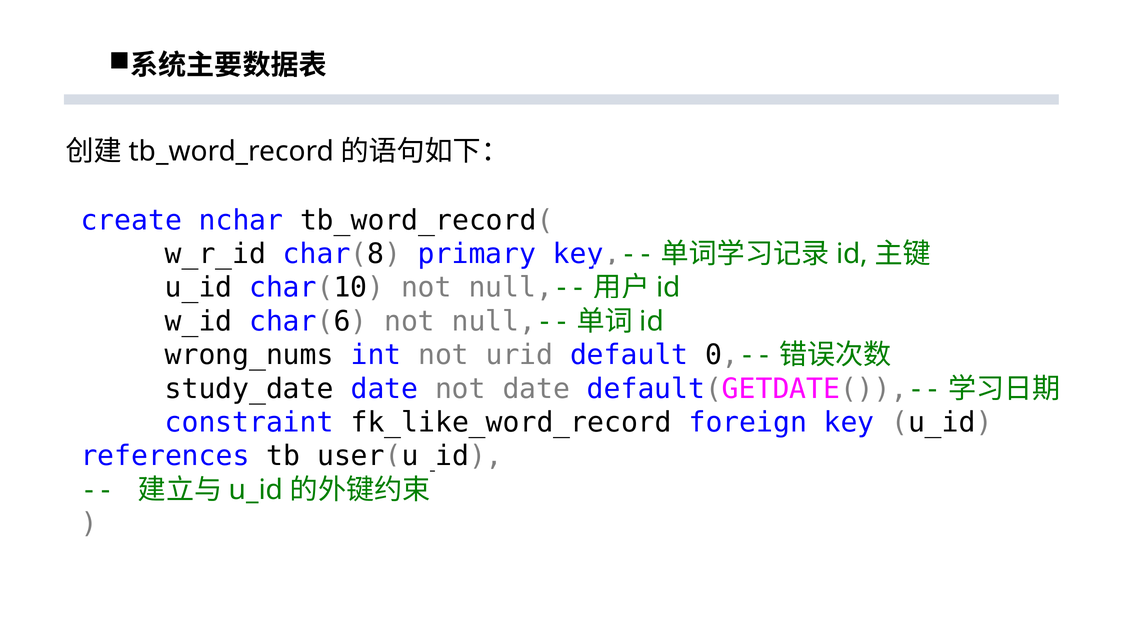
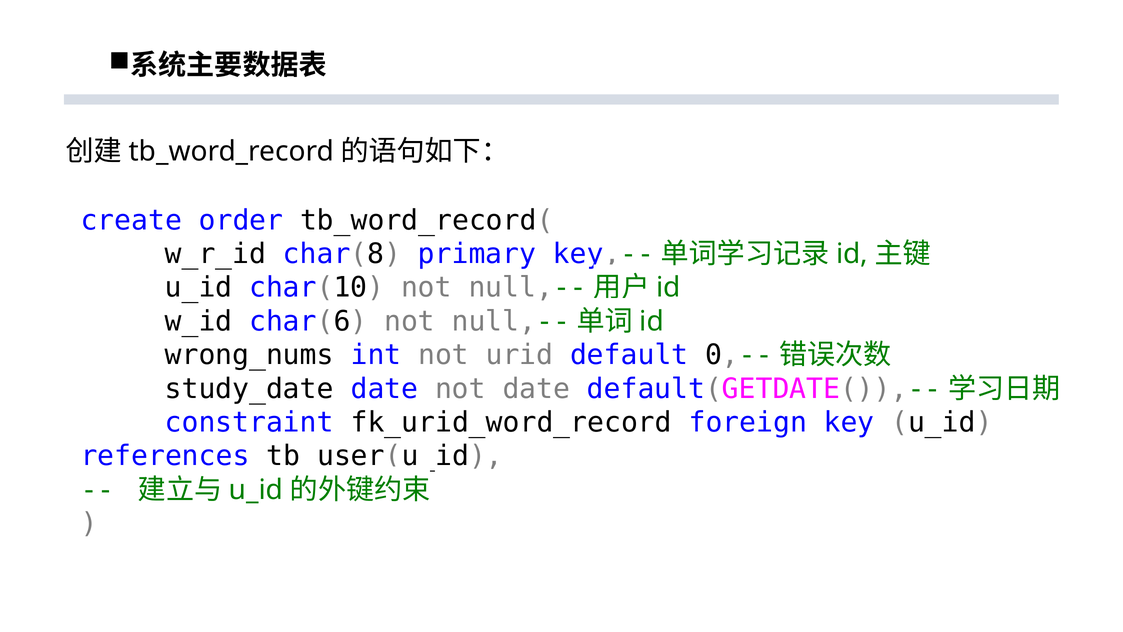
nchar: nchar -> order (241, 220)
fk_like_word_record: fk_like_word_record -> fk_urid_word_record (511, 422)
